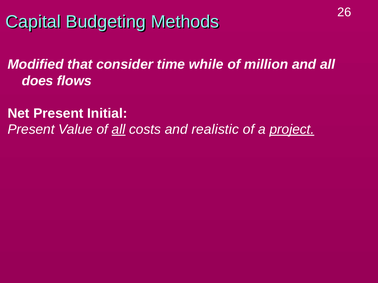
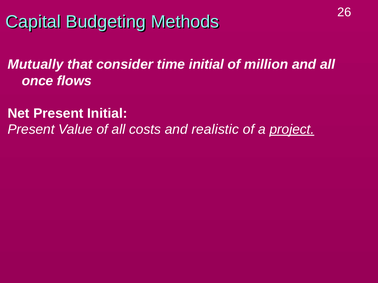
Modified: Modified -> Mutually (36, 65)
time while: while -> initial (206, 65)
does: does -> once (38, 81)
all underline: present -> none (119, 130)
